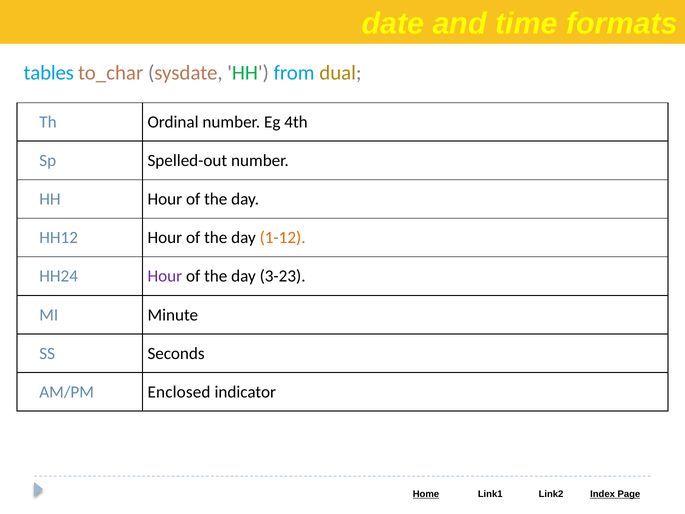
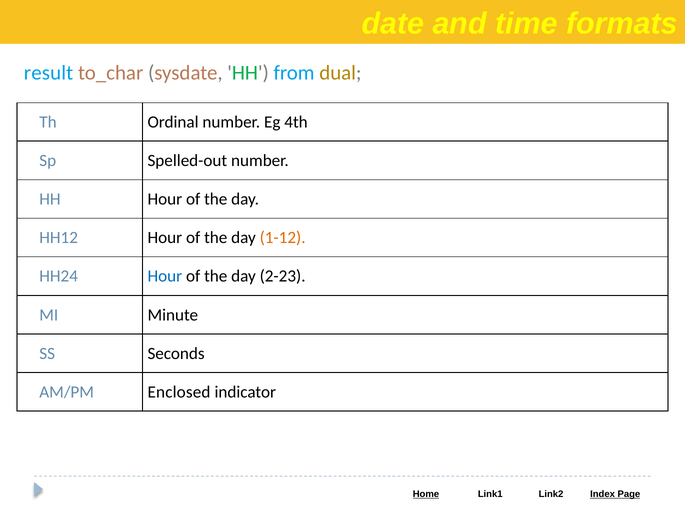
tables: tables -> result (49, 73)
Hour colour: purple -> blue (165, 276)
3-23: 3-23 -> 2-23 (283, 276)
